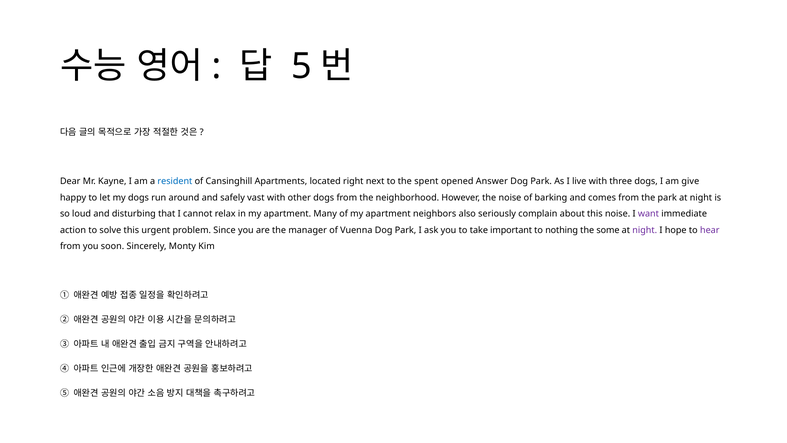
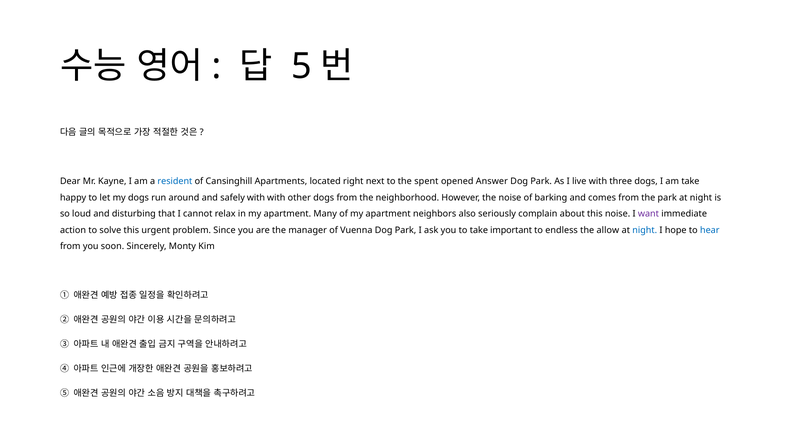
am give: give -> take (690, 181)
safely vast: vast -> with (256, 197)
nothing: nothing -> endless (562, 230)
some: some -> allow (608, 230)
night colour: purple -> blue (645, 230)
hear colour: purple -> blue (710, 230)
